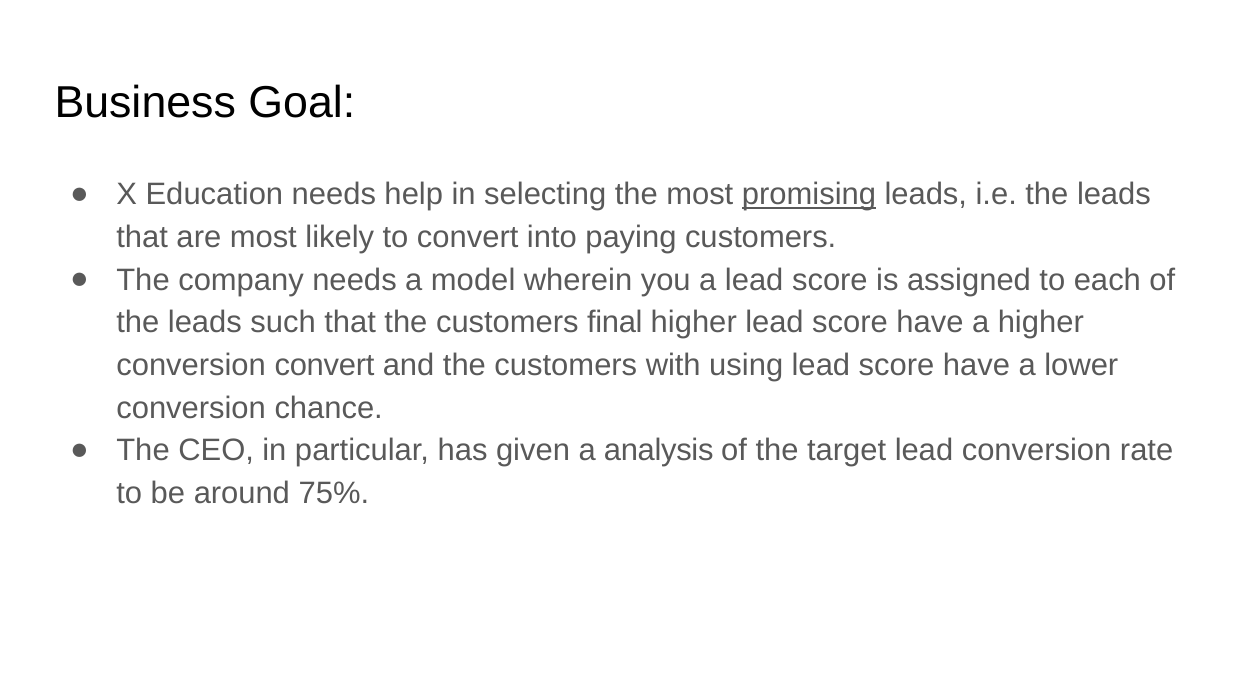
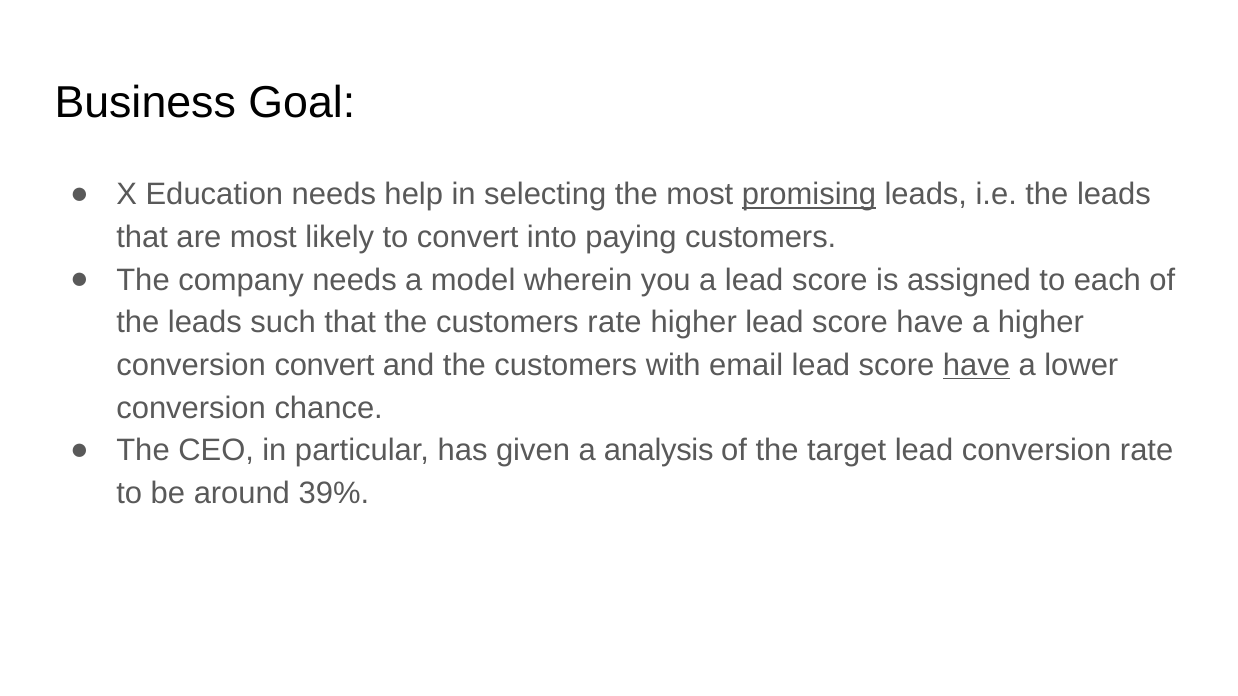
customers final: final -> rate (615, 323)
using: using -> email (746, 365)
have underline: none -> present (977, 365)
75%: 75% -> 39% (334, 494)
